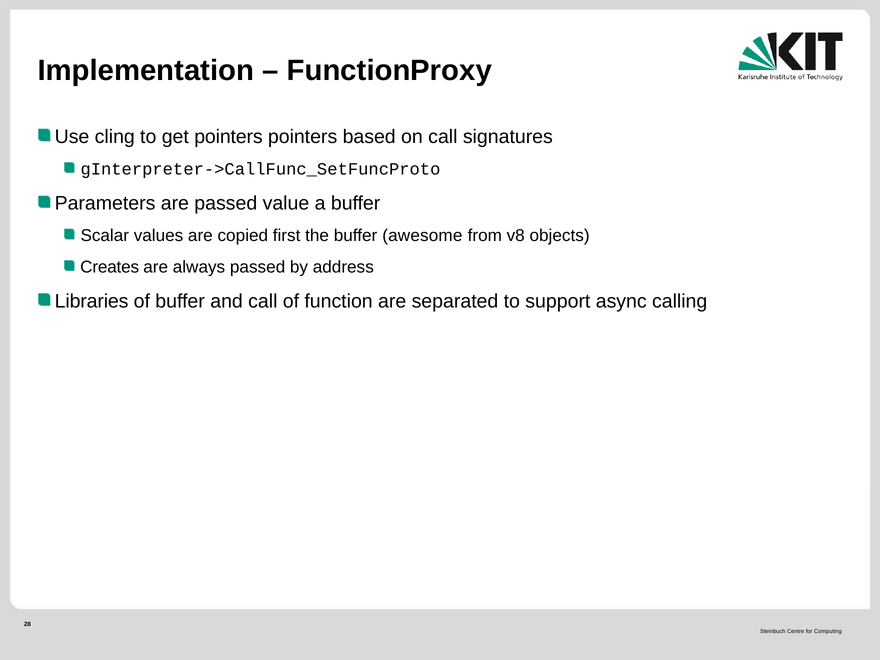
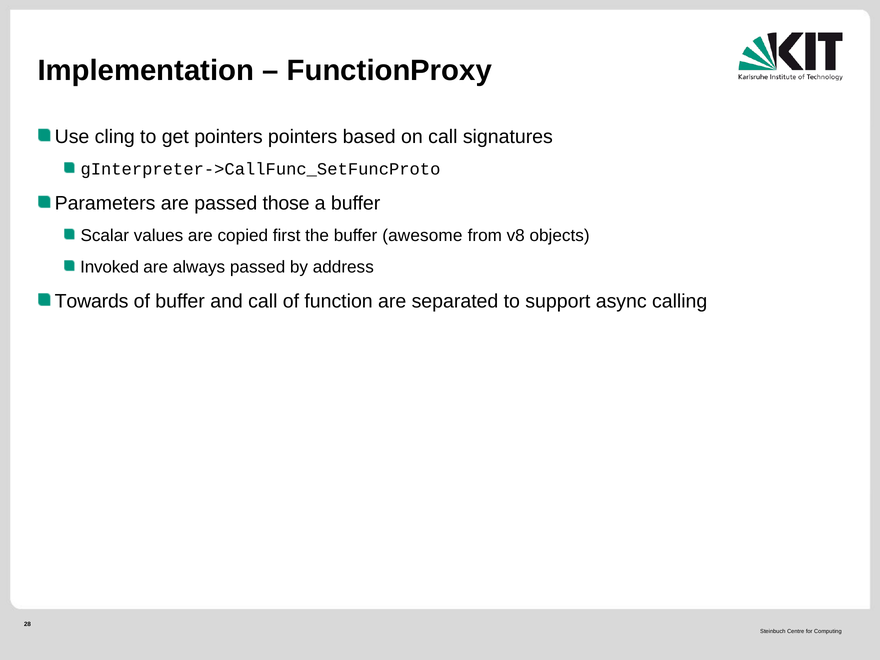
value: value -> those (286, 203)
Creates: Creates -> Invoked (110, 267)
Libraries: Libraries -> Towards (92, 301)
